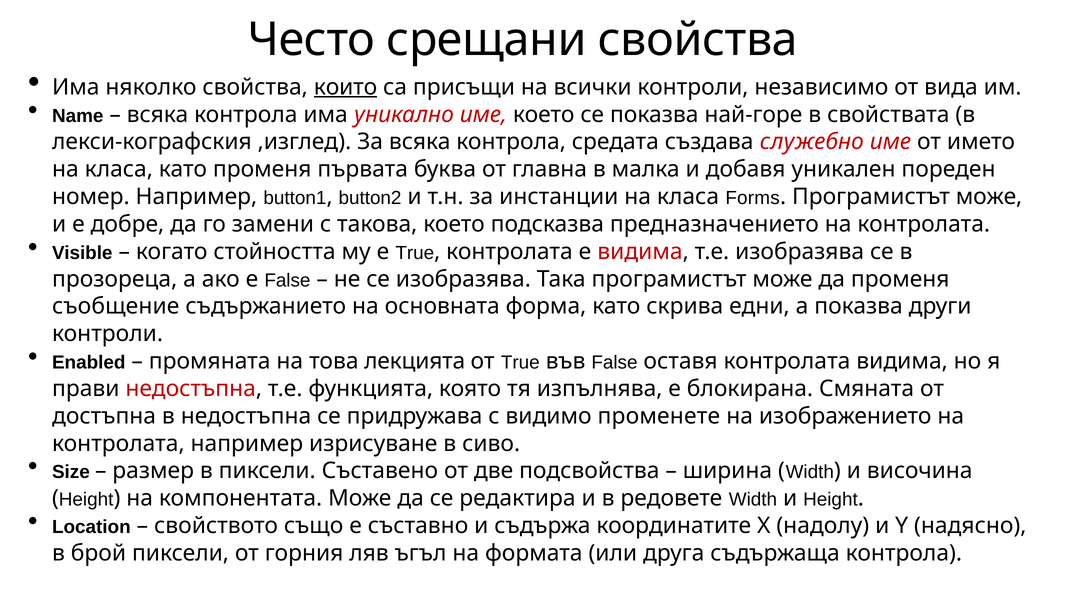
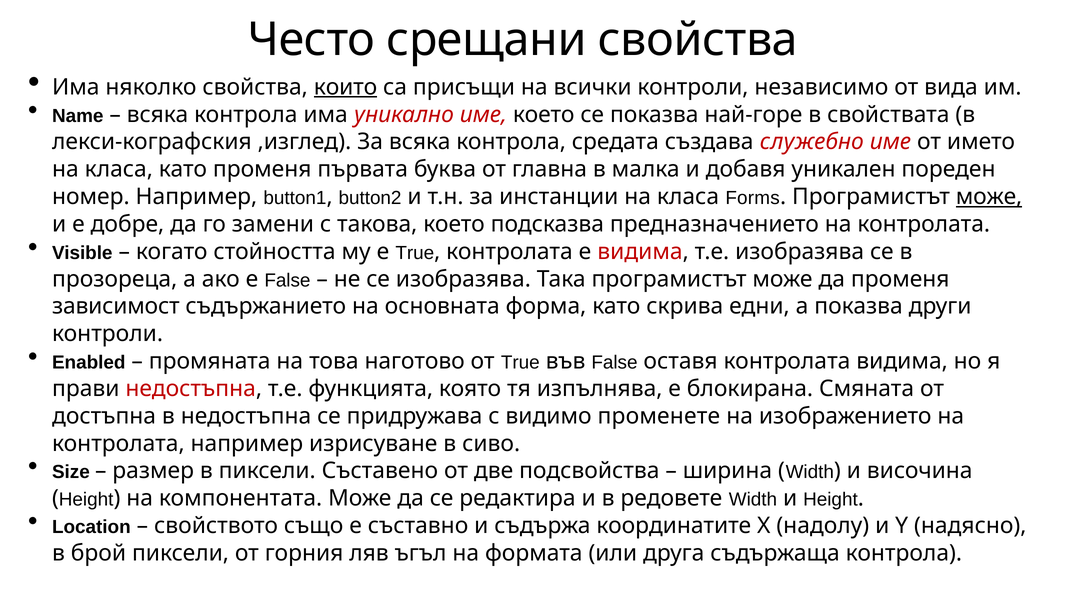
може underline: none -> present (989, 197)
съобщение: съобщение -> зависимост (116, 306)
лекцията: лекцията -> наготово (415, 361)
